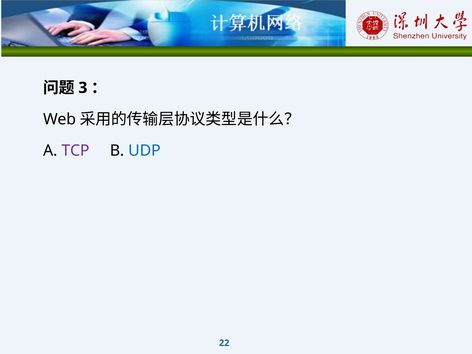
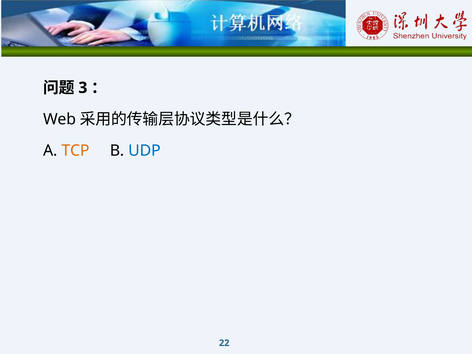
TCP colour: purple -> orange (75, 151)
